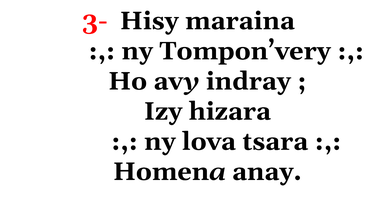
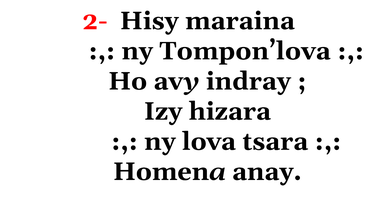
3-: 3- -> 2- (95, 21)
Tompon’very: Tompon’very -> Tompon’lova (245, 51)
